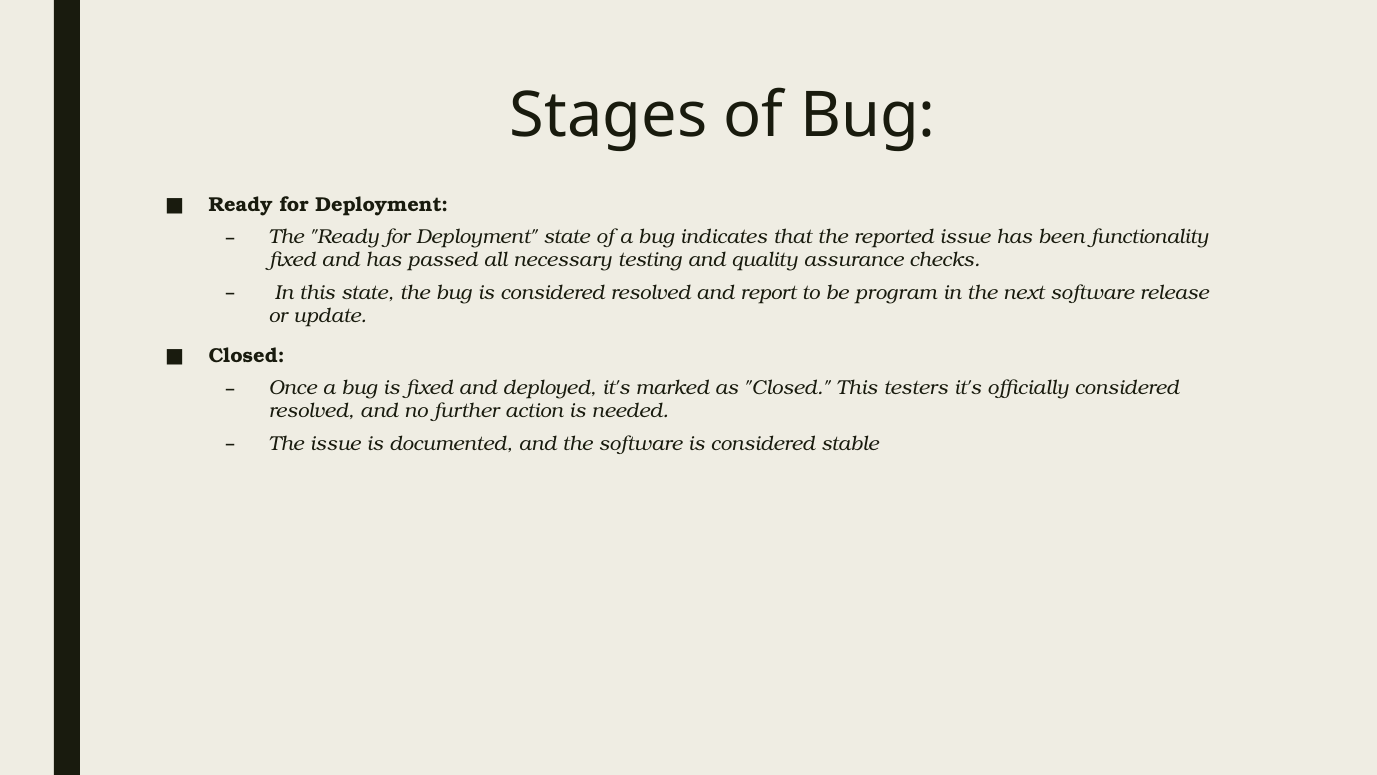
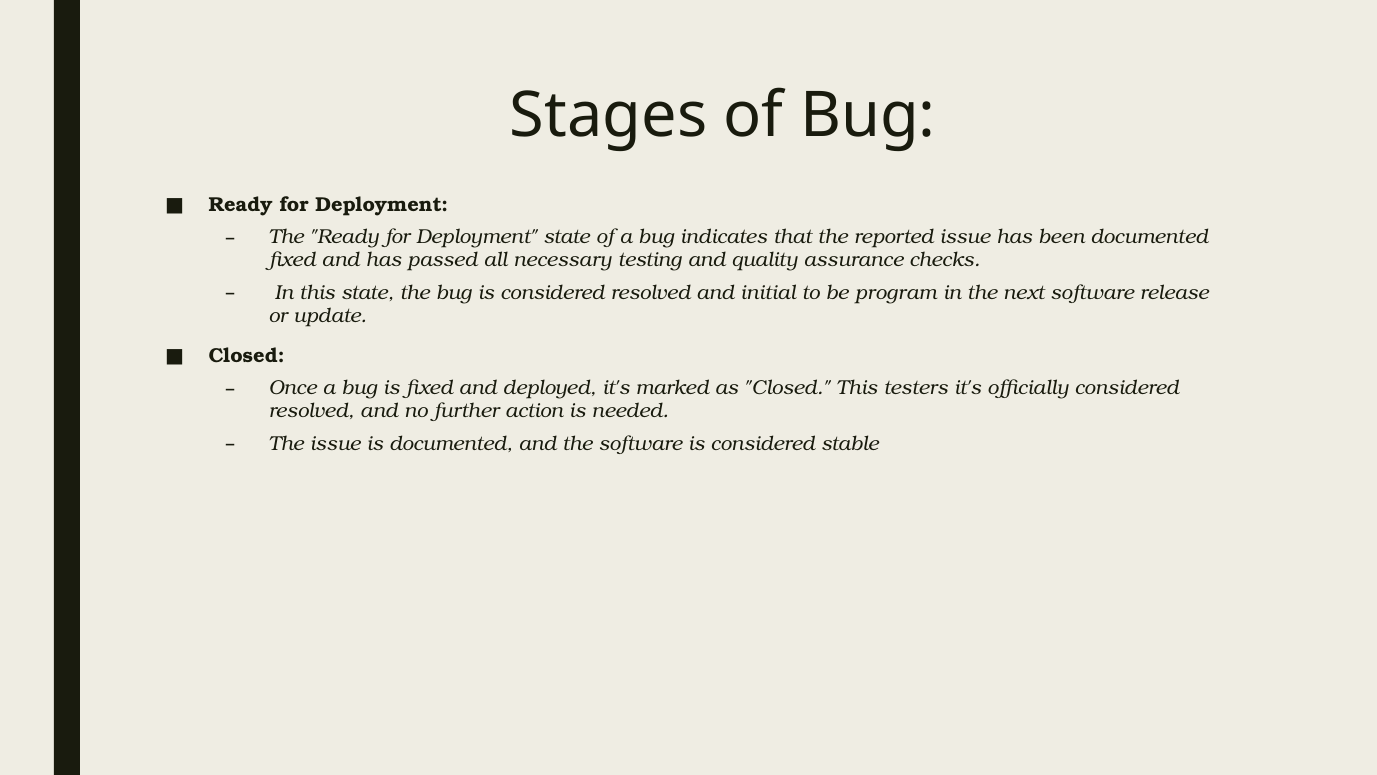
been functionality: functionality -> documented (1149, 237)
report: report -> initial (768, 293)
